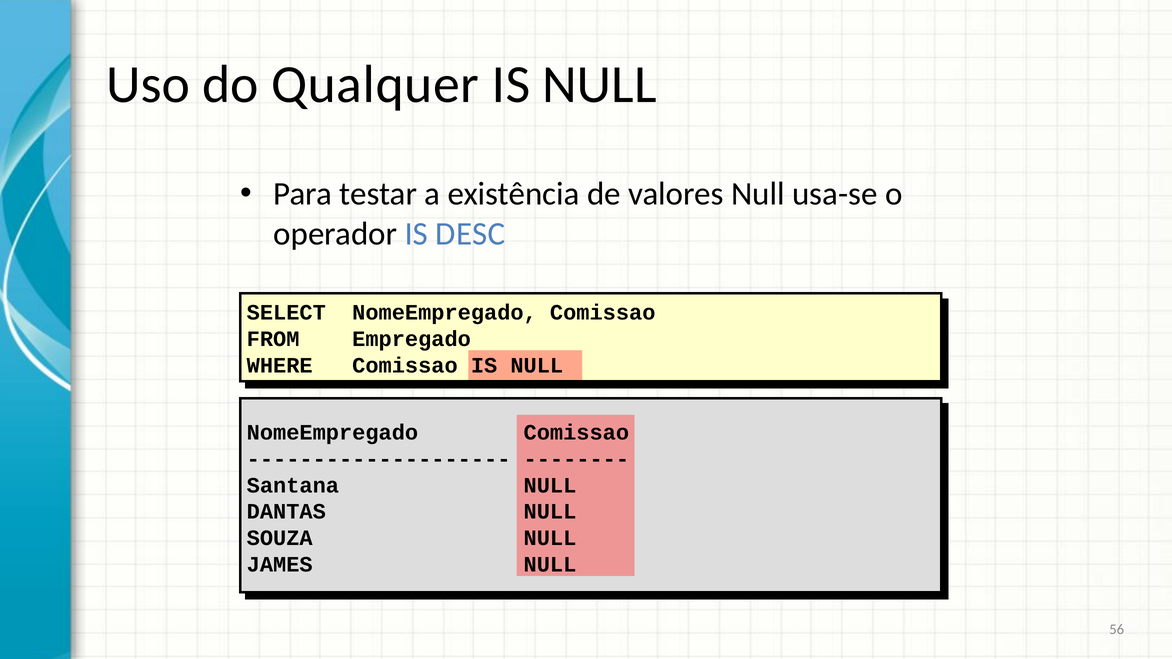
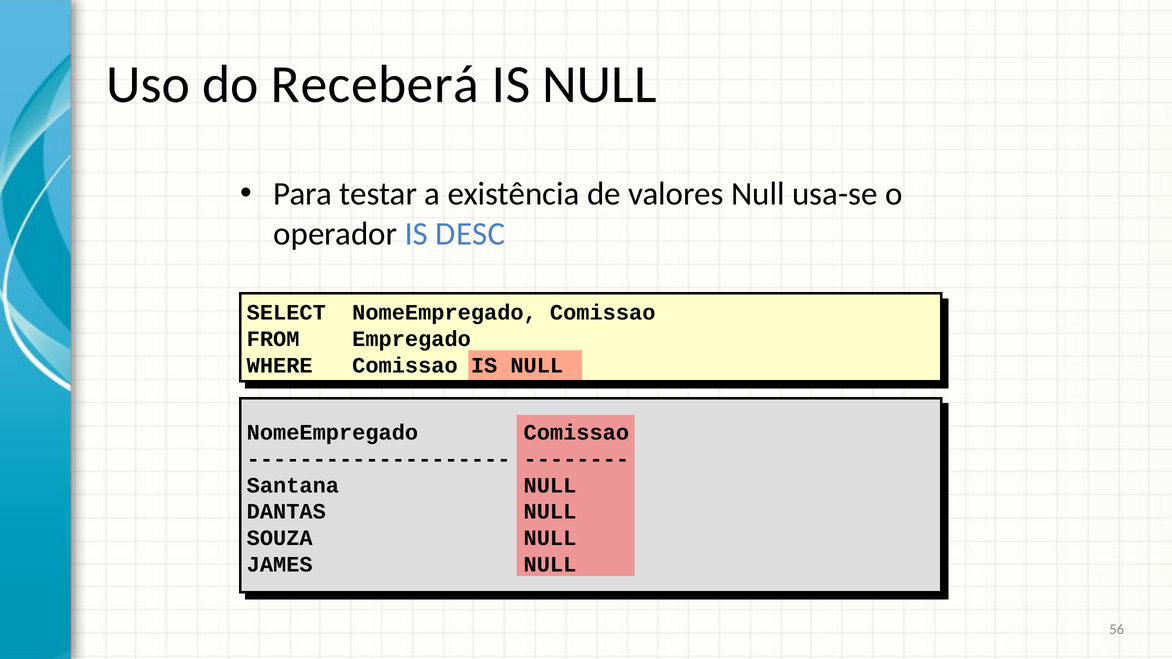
Qualquer: Qualquer -> Receberá (375, 85)
